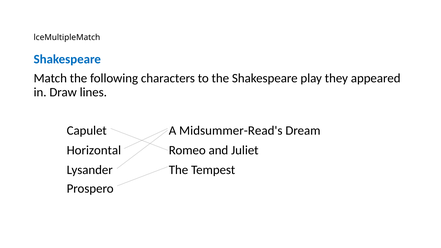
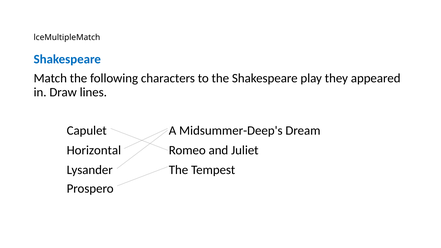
Midsummer-Read's: Midsummer-Read's -> Midsummer-Deep's (231, 131)
